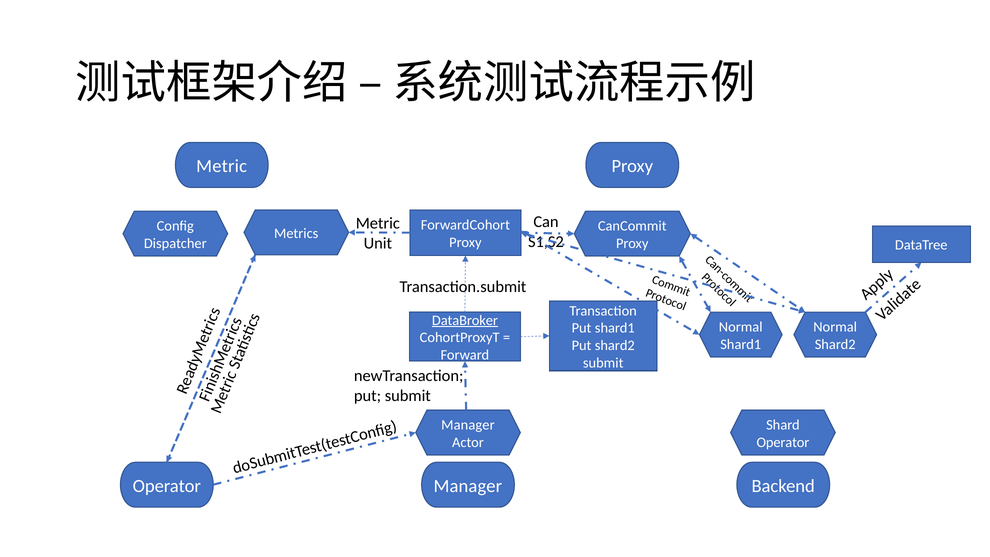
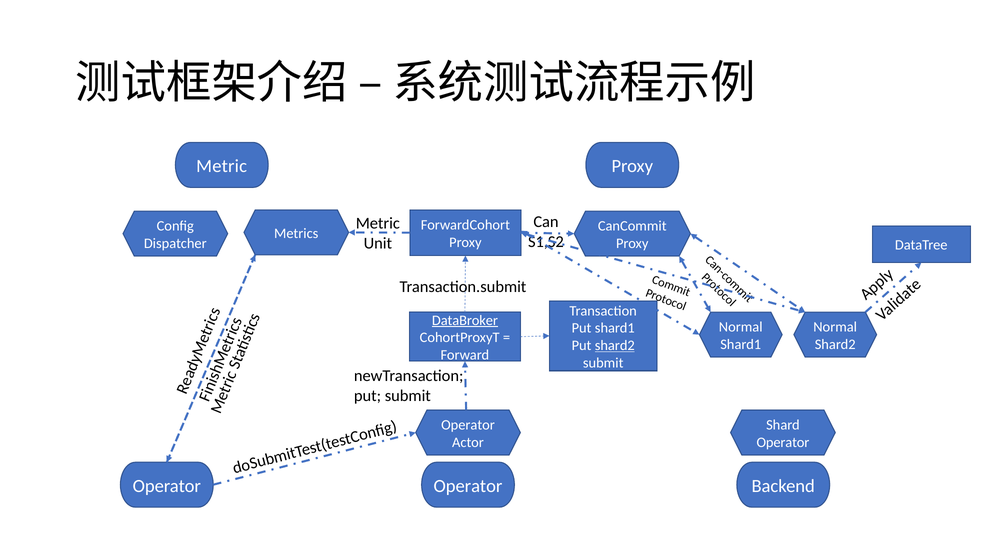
shard2 underline: none -> present (615, 345)
Manager: Manager -> Operator (468, 425)
Operator Manager: Manager -> Operator (468, 486)
